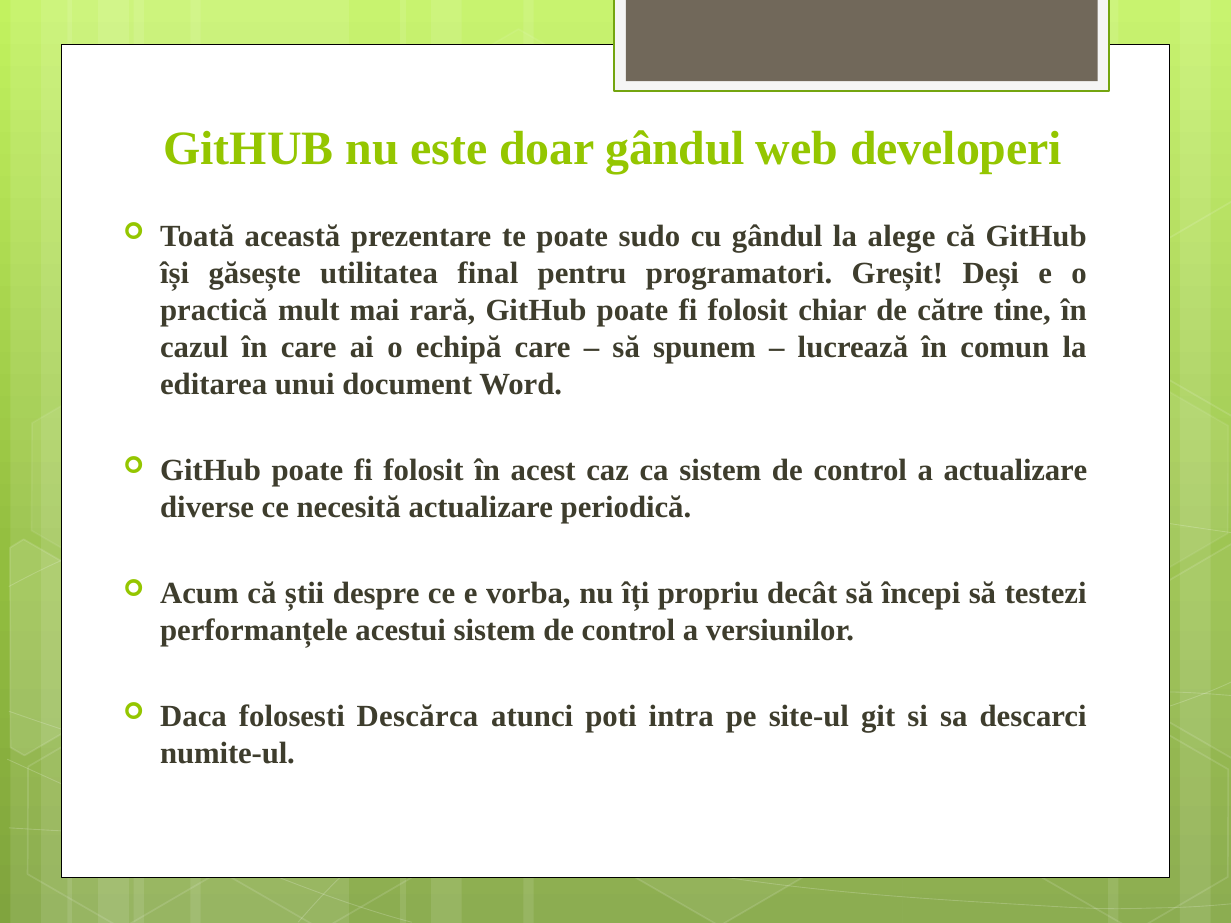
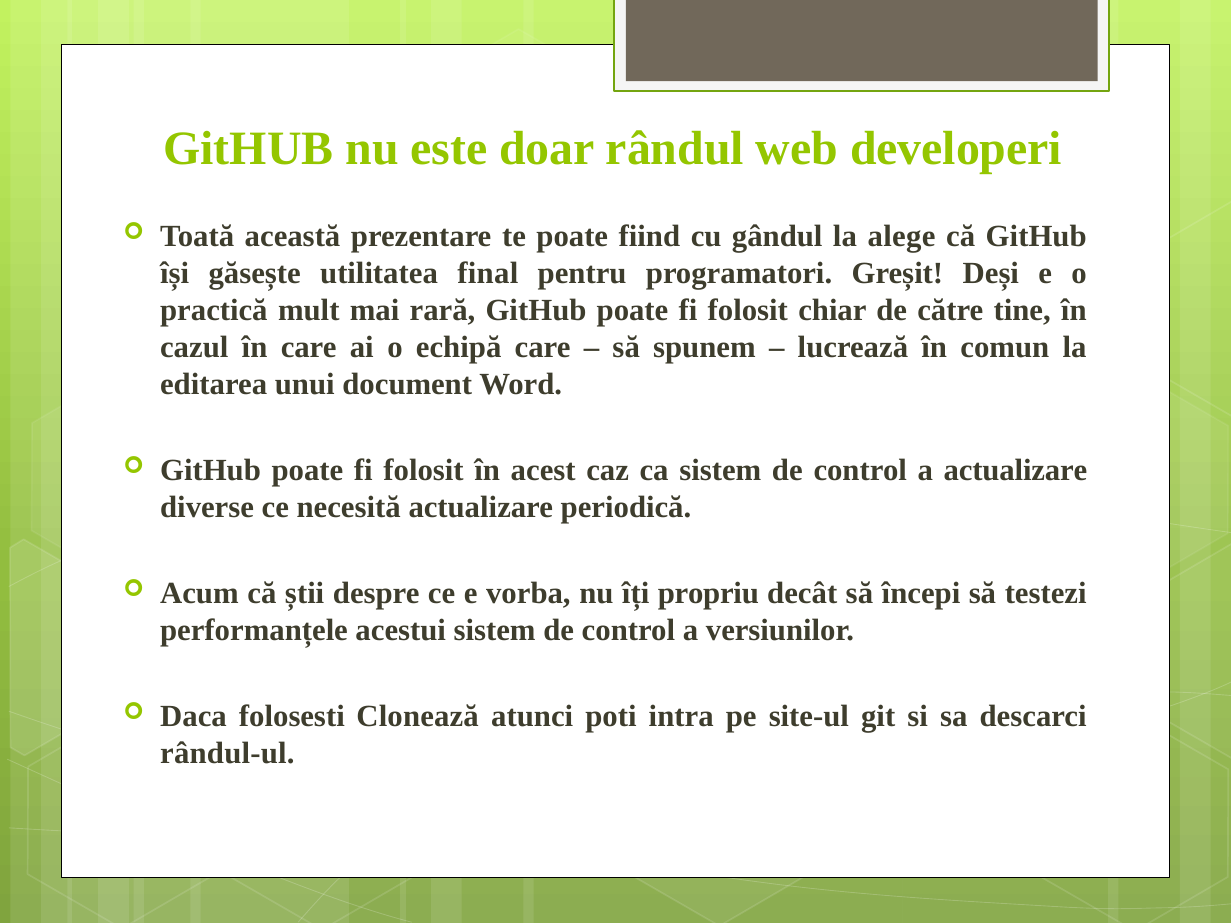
doar gândul: gândul -> rândul (675, 149)
sudo: sudo -> fiind (649, 236)
Descărca: Descărca -> Clonează (418, 716)
numite-ul: numite-ul -> rândul-ul (227, 753)
